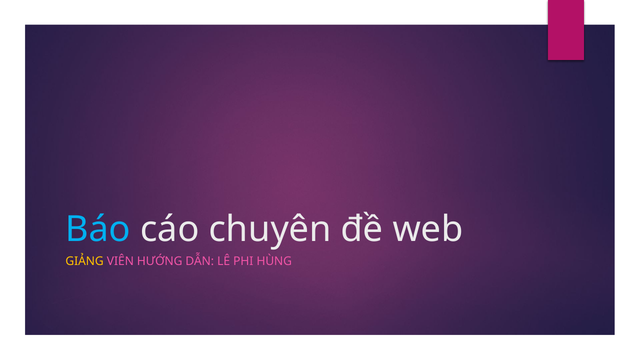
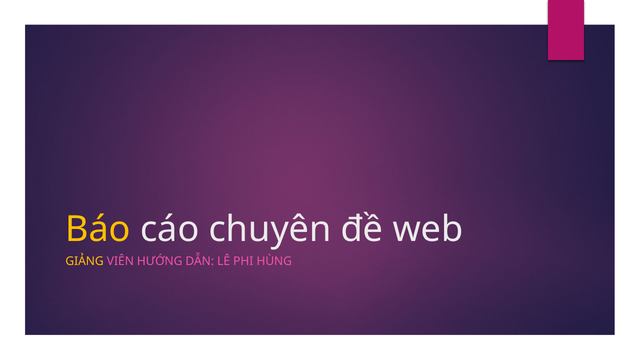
Báo colour: light blue -> yellow (98, 229)
